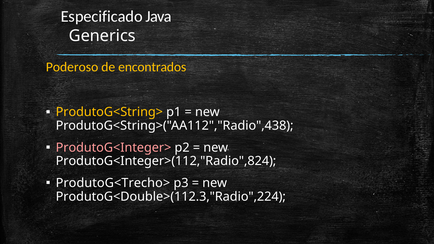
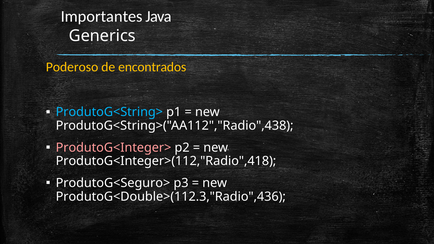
Especificado: Especificado -> Importantes (102, 16)
ProdutoG<String> colour: yellow -> light blue (109, 112)
ProdutoG<Integer>(112,"Radio",824: ProdutoG<Integer>(112,"Radio",824 -> ProdutoG<Integer>(112,"Radio",418 (166, 161)
ProdutoG<Trecho>: ProdutoG<Trecho> -> ProdutoG<Seguro> (113, 183)
ProdutoG<Double>(112.3,"Radio",224: ProdutoG<Double>(112.3,"Radio",224 -> ProdutoG<Double>(112.3,"Radio",436 (171, 197)
